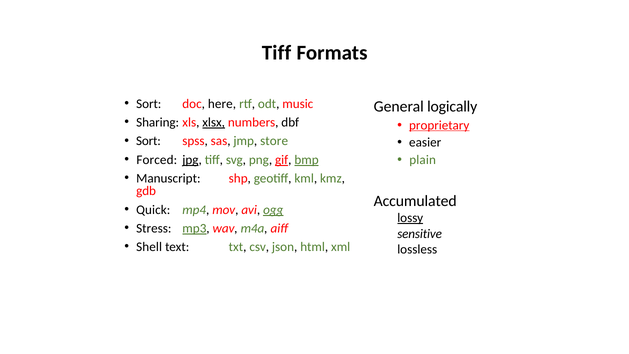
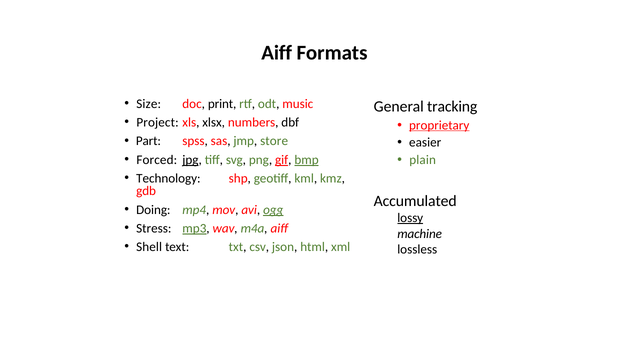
Tiff: Tiff -> Aiff (277, 53)
Sort: Sort -> Size (149, 104)
here: here -> print (222, 104)
logically: logically -> tracking (452, 106)
Sharing: Sharing -> Project (158, 122)
xlsx underline: present -> none (214, 122)
Sort: Sort -> Part (148, 141)
Manuscript: Manuscript -> Technology (168, 178)
Quick: Quick -> Doing (153, 210)
sensitive: sensitive -> machine (420, 234)
